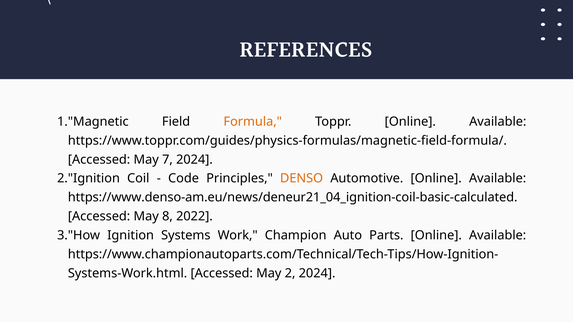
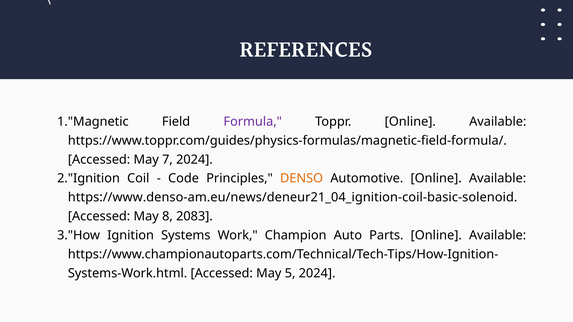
Formula colour: orange -> purple (253, 122)
https://www.denso-am.eu/news/deneur21_04_ignition-coil-basic-calculated: https://www.denso-am.eu/news/deneur21_04_ignition-coil-basic-calculated -> https://www.denso-am.eu/news/deneur21_04_ignition-coil-basic-solenoid (293, 198)
2022: 2022 -> 2083 (194, 217)
2: 2 -> 5 (290, 273)
